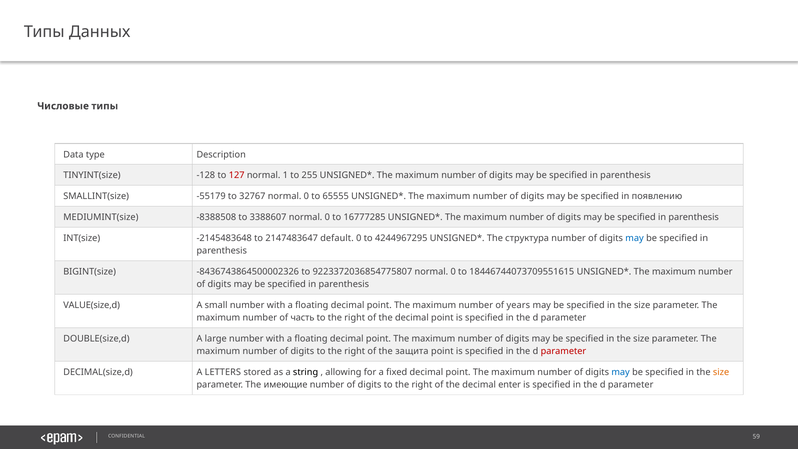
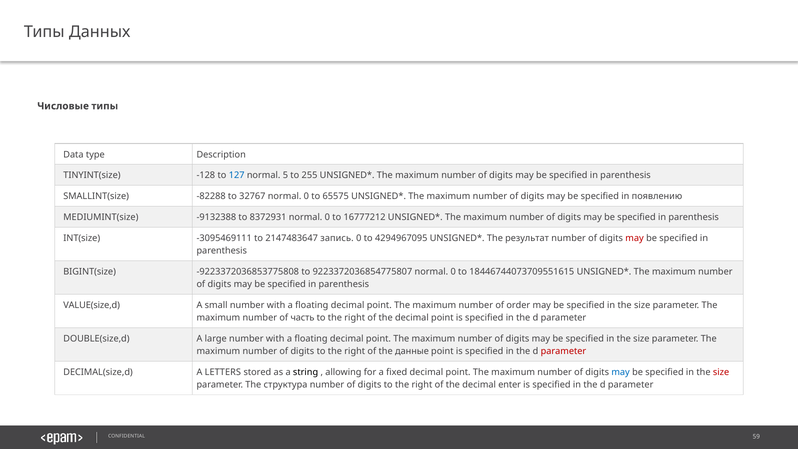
127 colour: red -> blue (237, 175)
1: 1 -> 5 (285, 175)
-55179: -55179 -> -82288 (211, 196)
65555: 65555 -> 65575 (336, 196)
-8388508: -8388508 -> -9132388 (216, 217)
3388607: 3388607 -> 8372931 (268, 217)
16777285: 16777285 -> 16777212 (365, 217)
-2145483648: -2145483648 -> -3095469111 (224, 238)
default: default -> запись (337, 238)
4244967295: 4244967295 -> 4294967095 (401, 238)
структура: структура -> результат (527, 238)
may colour: blue -> red (635, 238)
-8436743864500002326: -8436743864500002326 -> -9223372036853775808 (248, 272)
years: years -> order (518, 305)
защита: защита -> данные (412, 351)
size colour: orange -> red (721, 372)
имеющие: имеющие -> структура (286, 385)
